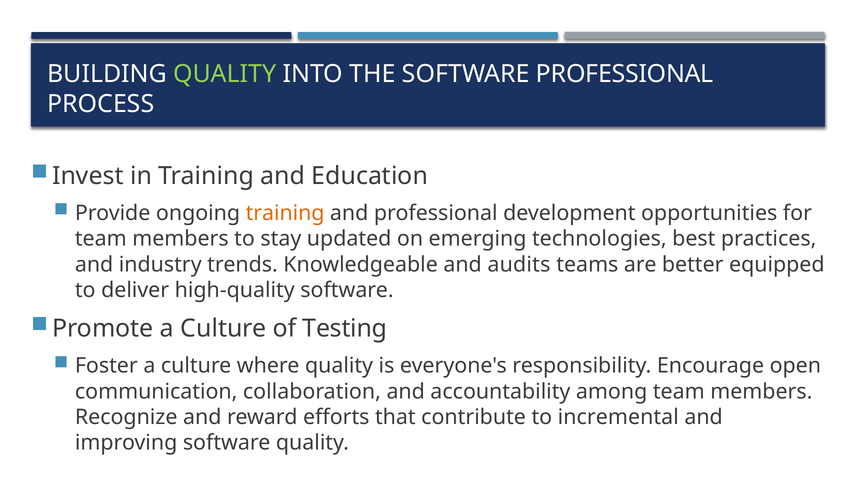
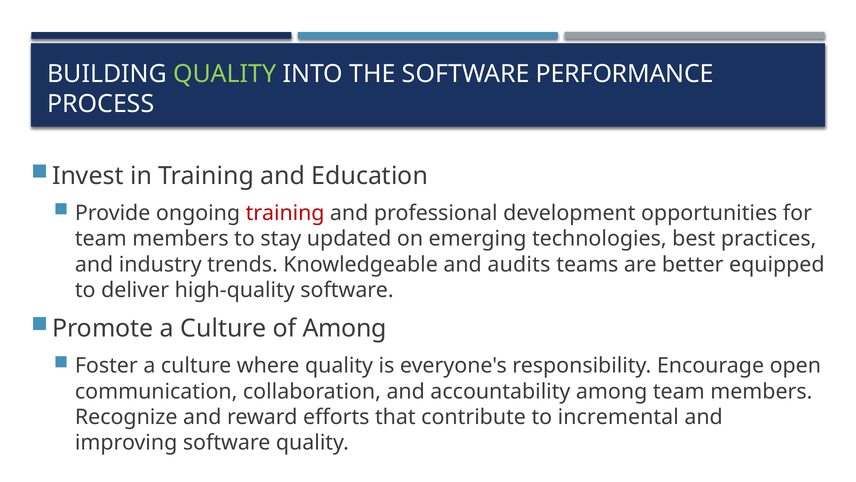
SOFTWARE PROFESSIONAL: PROFESSIONAL -> PERFORMANCE (625, 74)
training colour: orange -> red (285, 213)
of Testing: Testing -> Among (345, 328)
